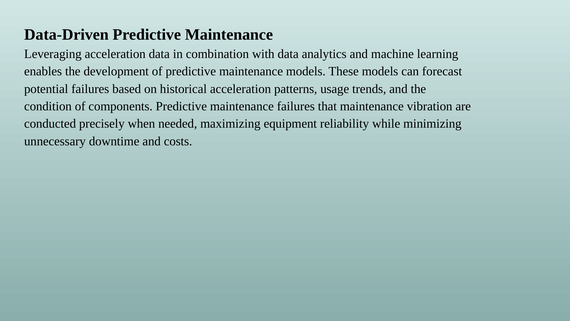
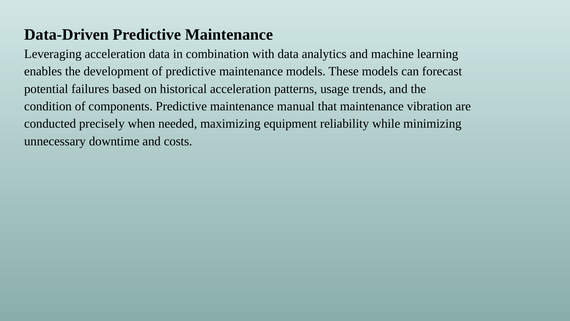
maintenance failures: failures -> manual (296, 106)
